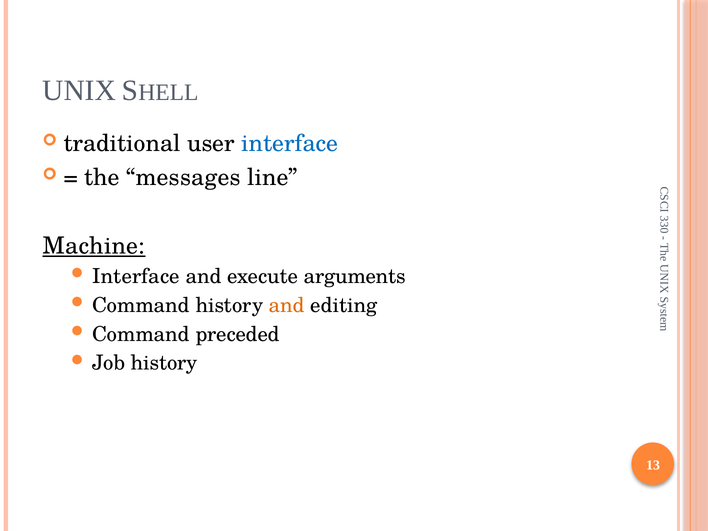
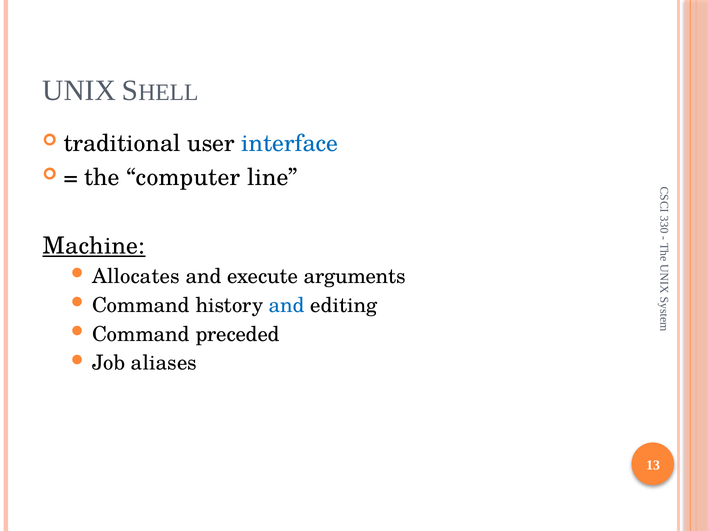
messages: messages -> computer (183, 177)
Interface: Interface -> Allocates (136, 276)
and colour: orange -> blue (287, 305)
Job history: history -> aliases (164, 363)
